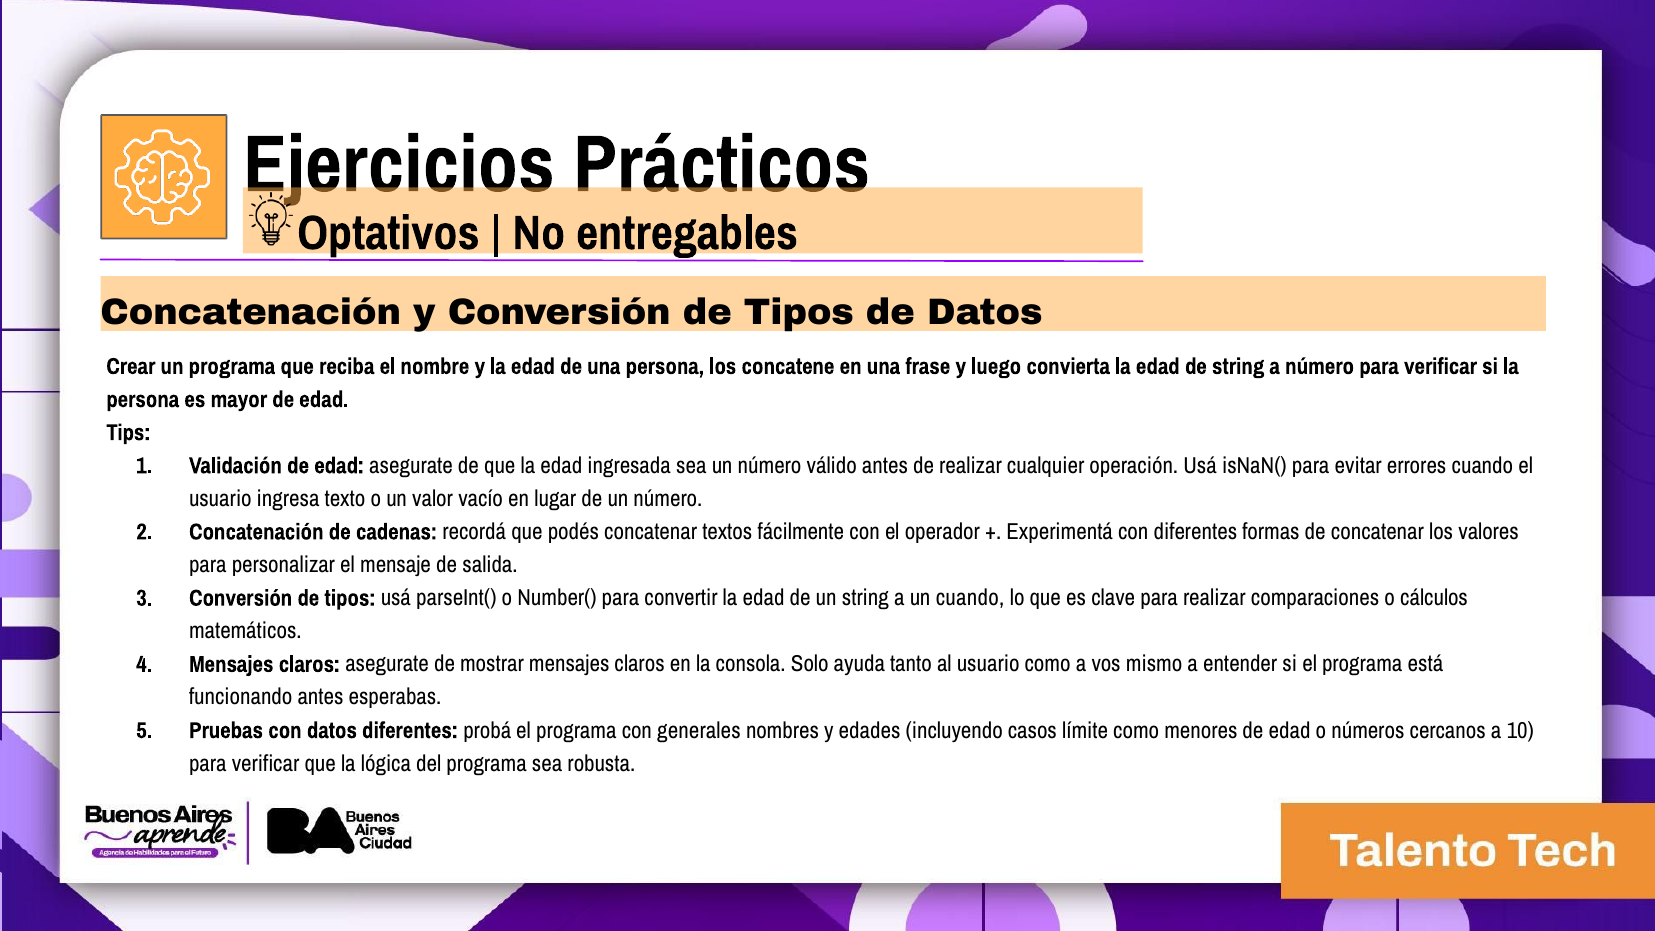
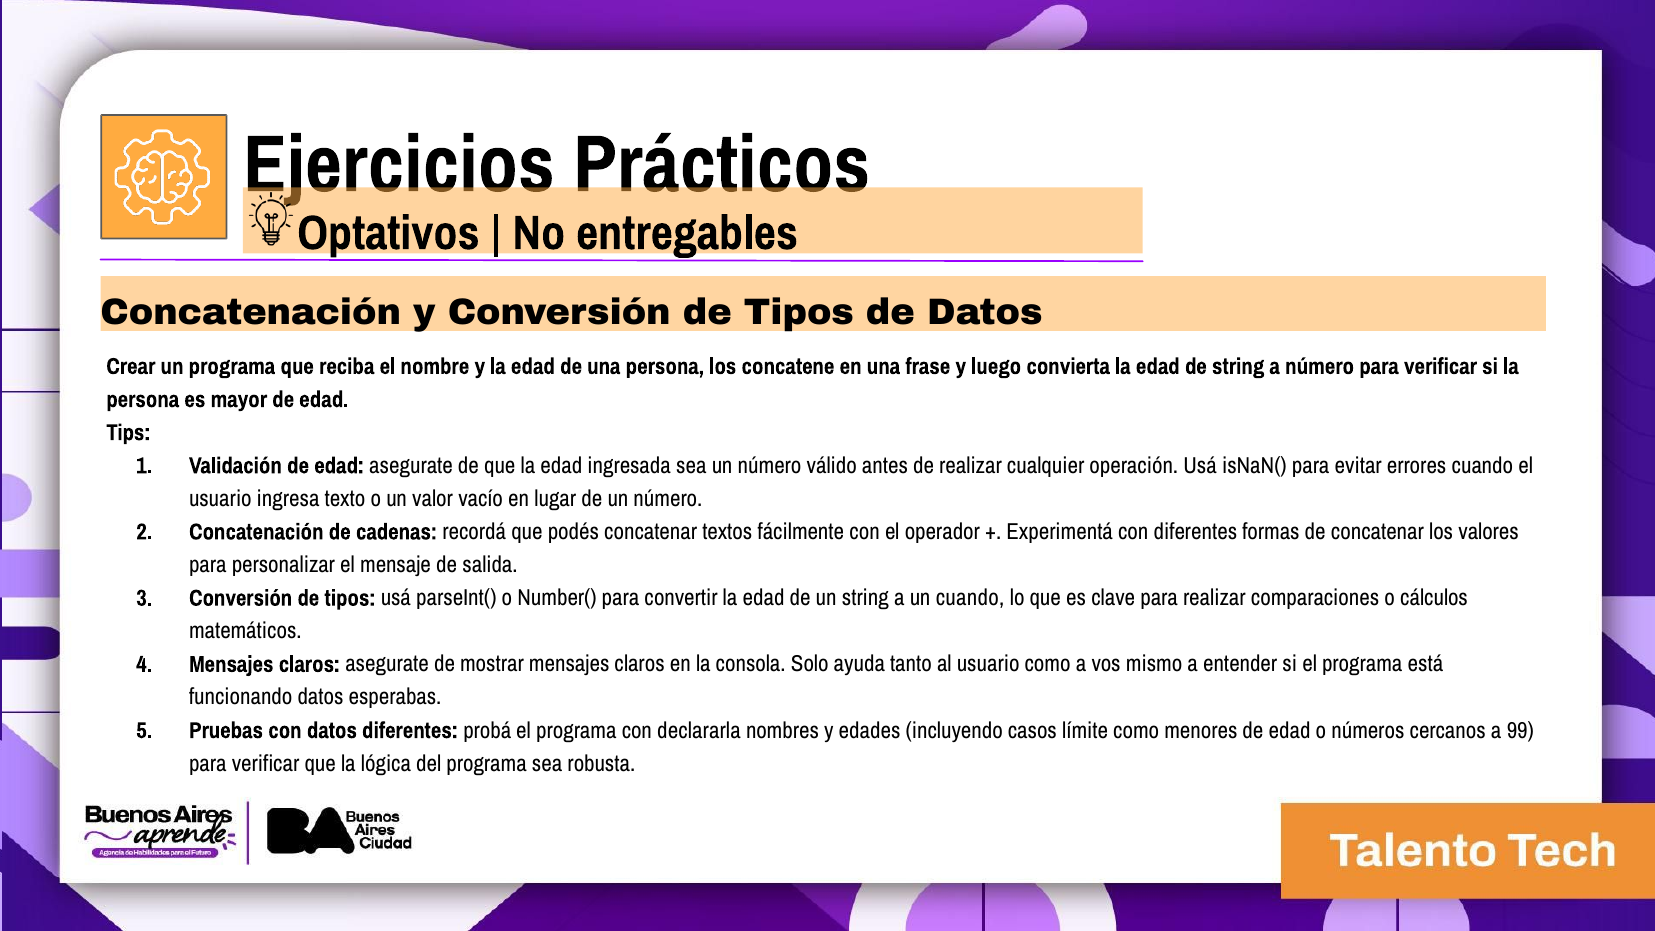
funcionando antes: antes -> datos (321, 697)
generales: generales -> declararla (699, 730)
10: 10 -> 99 (1520, 730)
